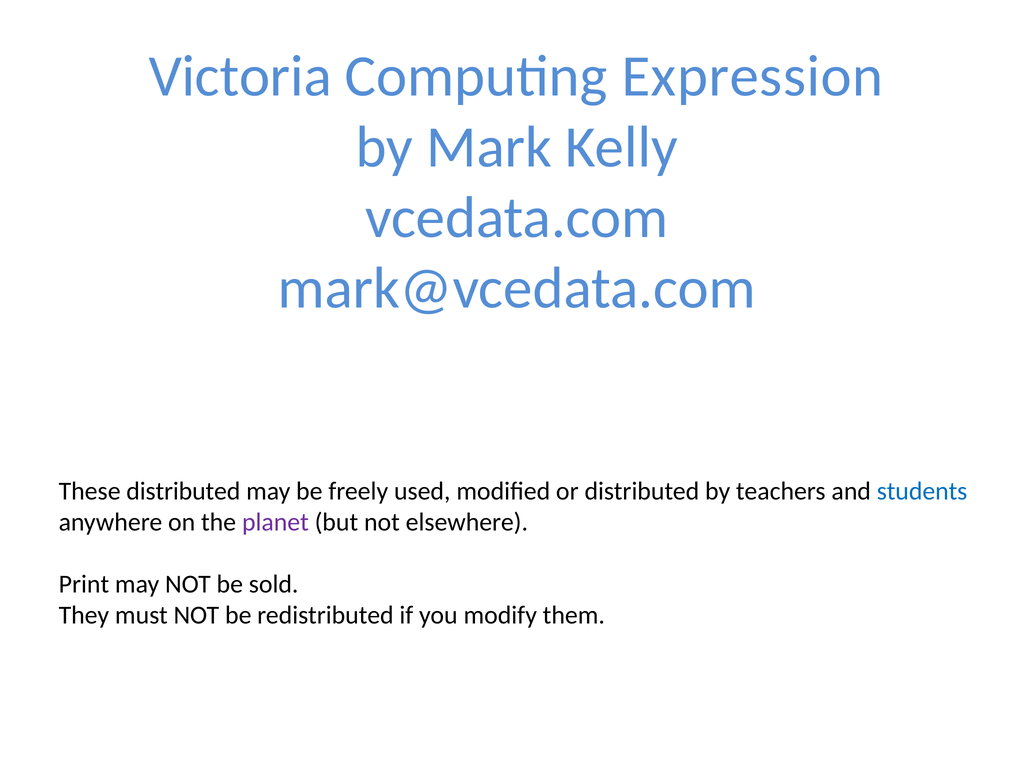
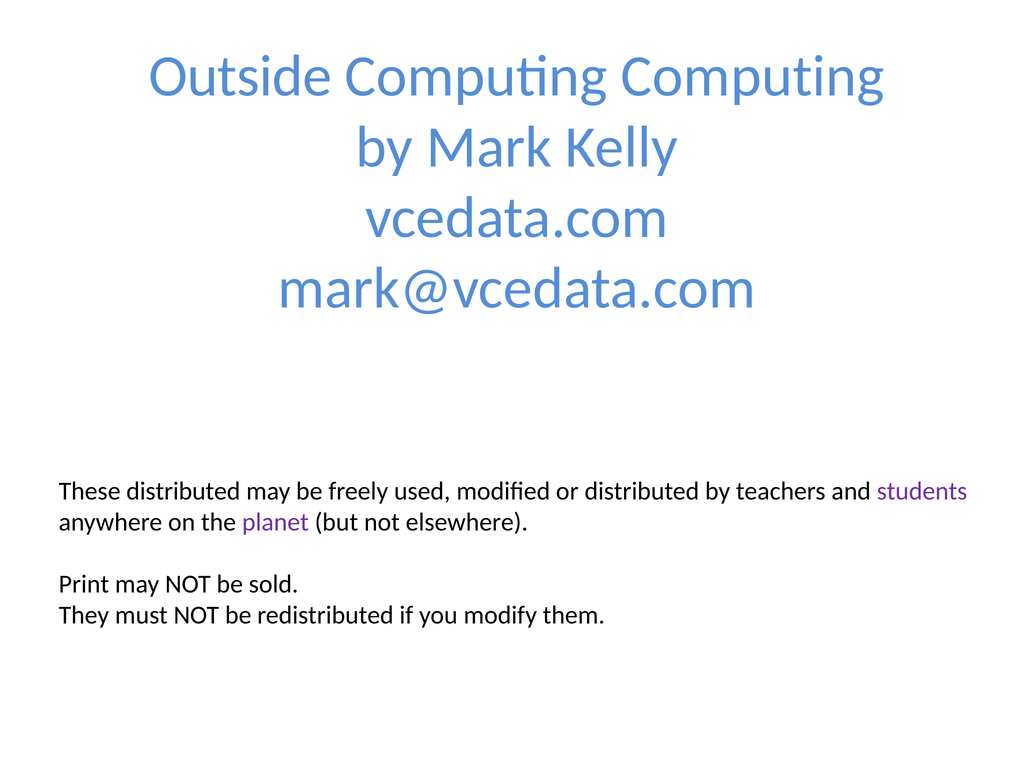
Victoria: Victoria -> Outside (240, 76)
Computing Expression: Expression -> Computing (753, 76)
students colour: blue -> purple (922, 491)
